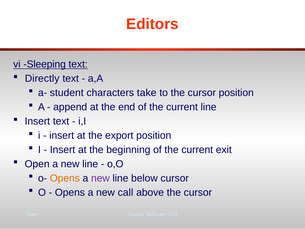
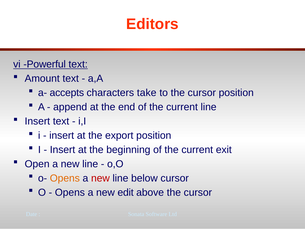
Sleeping: Sleeping -> Powerful (45, 64)
Directly: Directly -> Amount (42, 78)
student: student -> accepts (67, 93)
new colour: purple -> red (100, 178)
call: call -> edit (126, 192)
